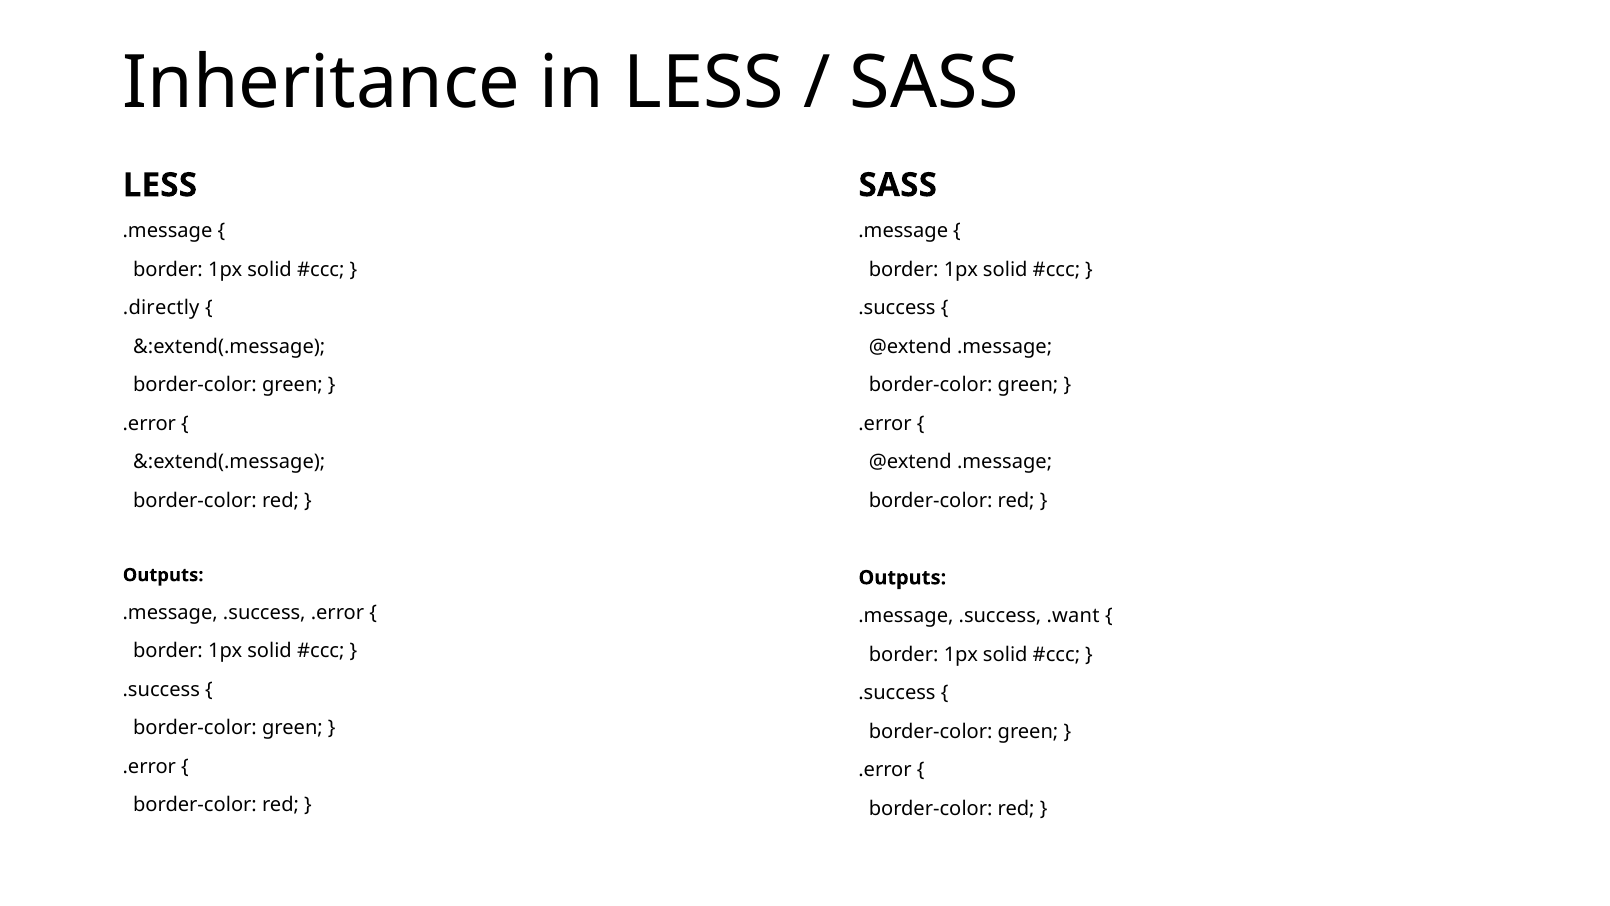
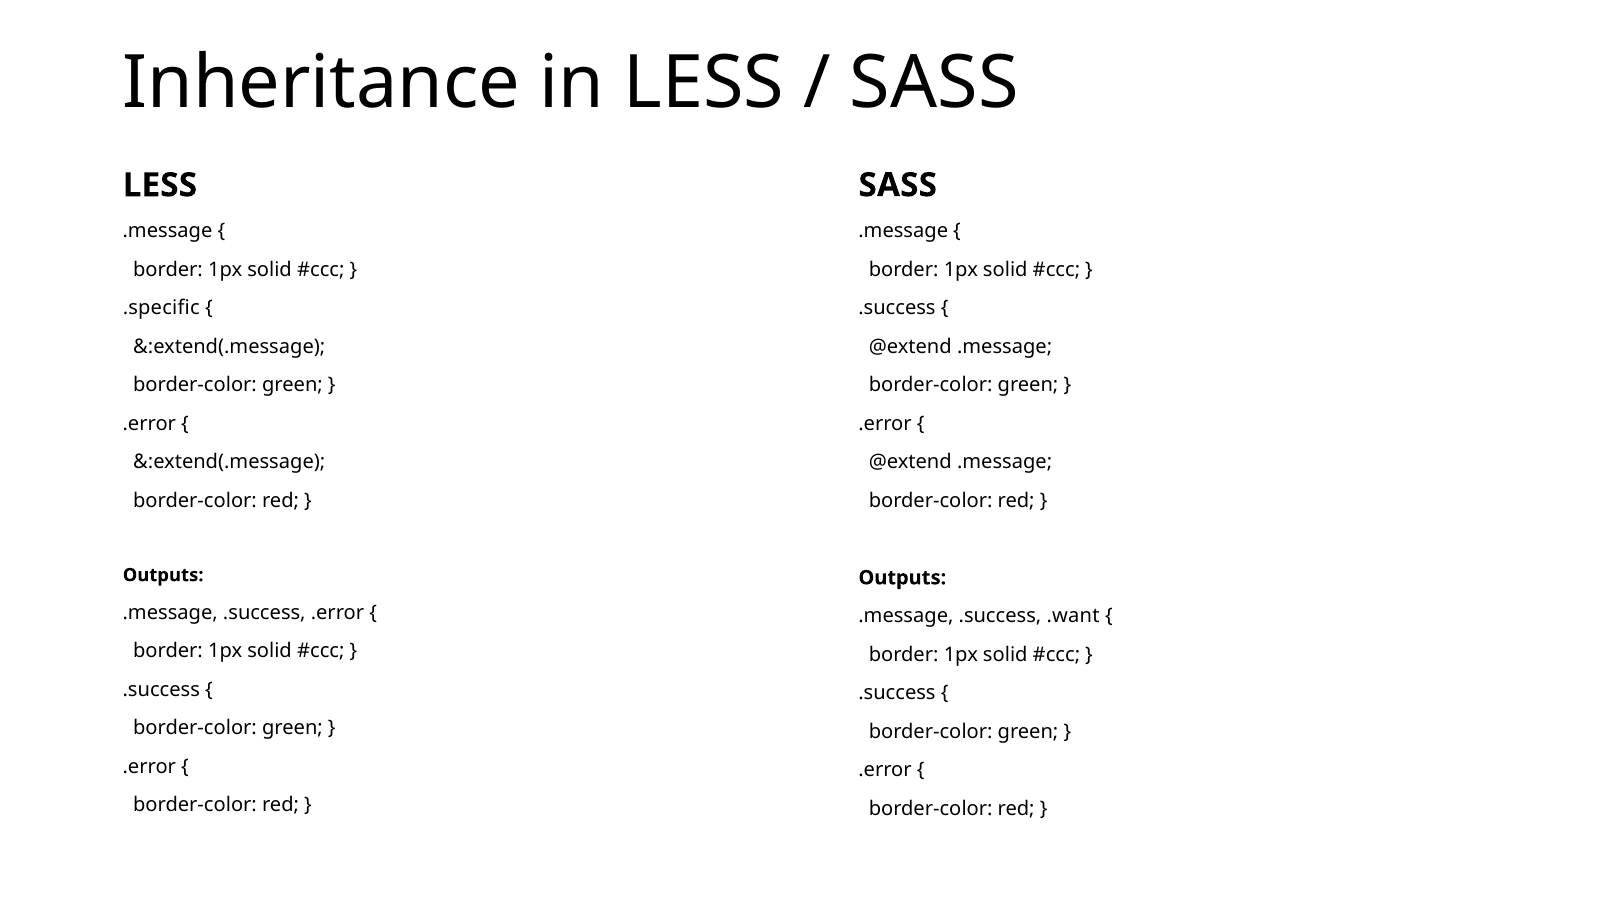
.directly: .directly -> .specific (161, 308)
